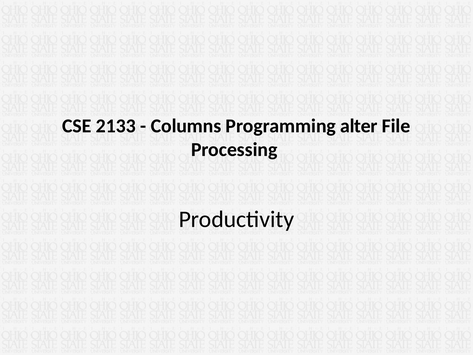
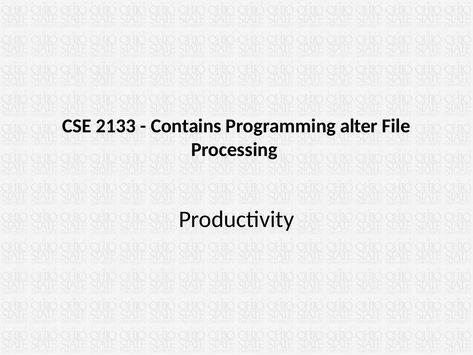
Columns: Columns -> Contains (186, 126)
